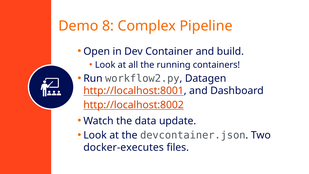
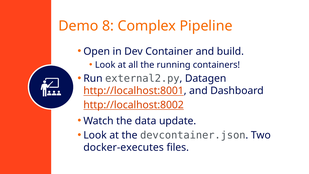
workflow2.py: workflow2.py -> external2.py (142, 78)
